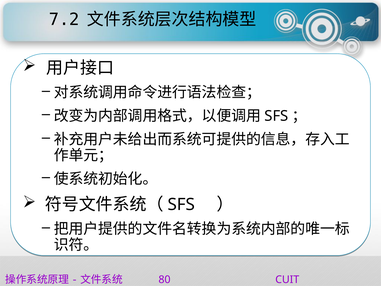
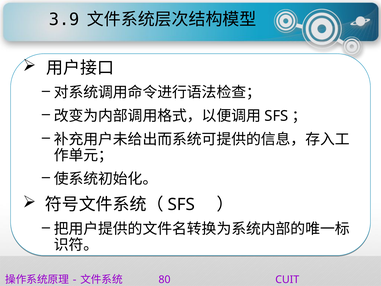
7.2: 7.2 -> 3.9 (64, 20)
